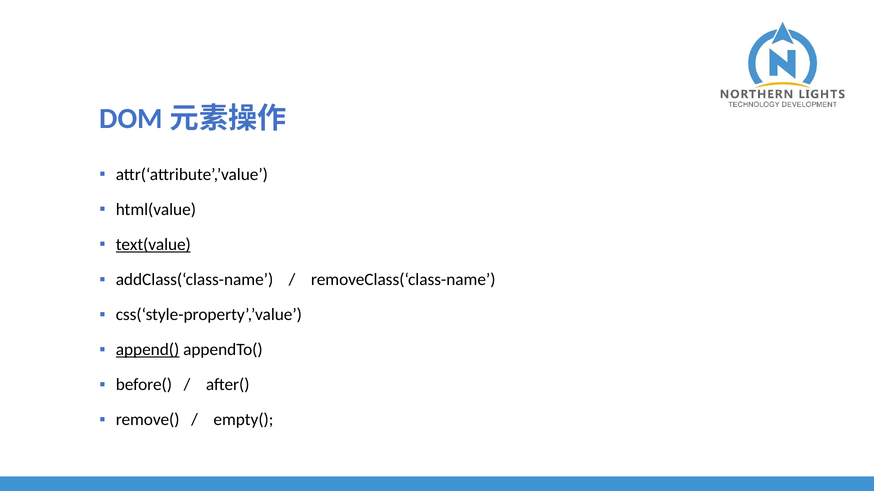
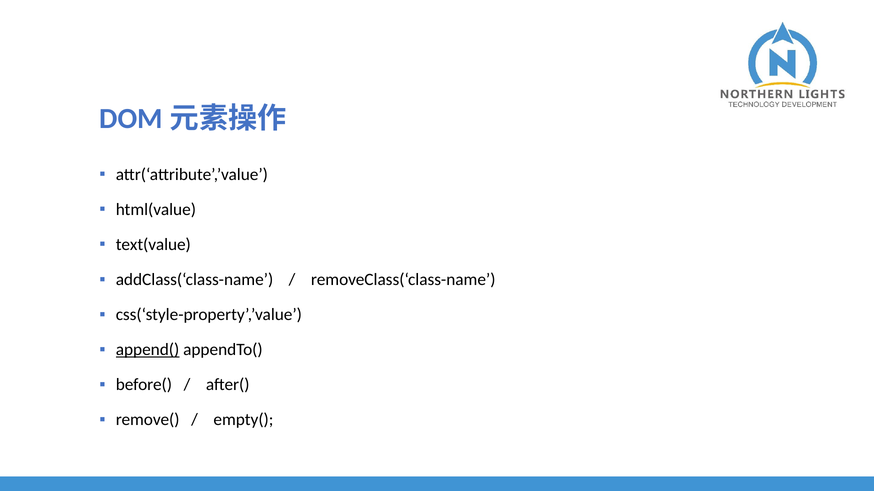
text(value underline: present -> none (153, 245)
